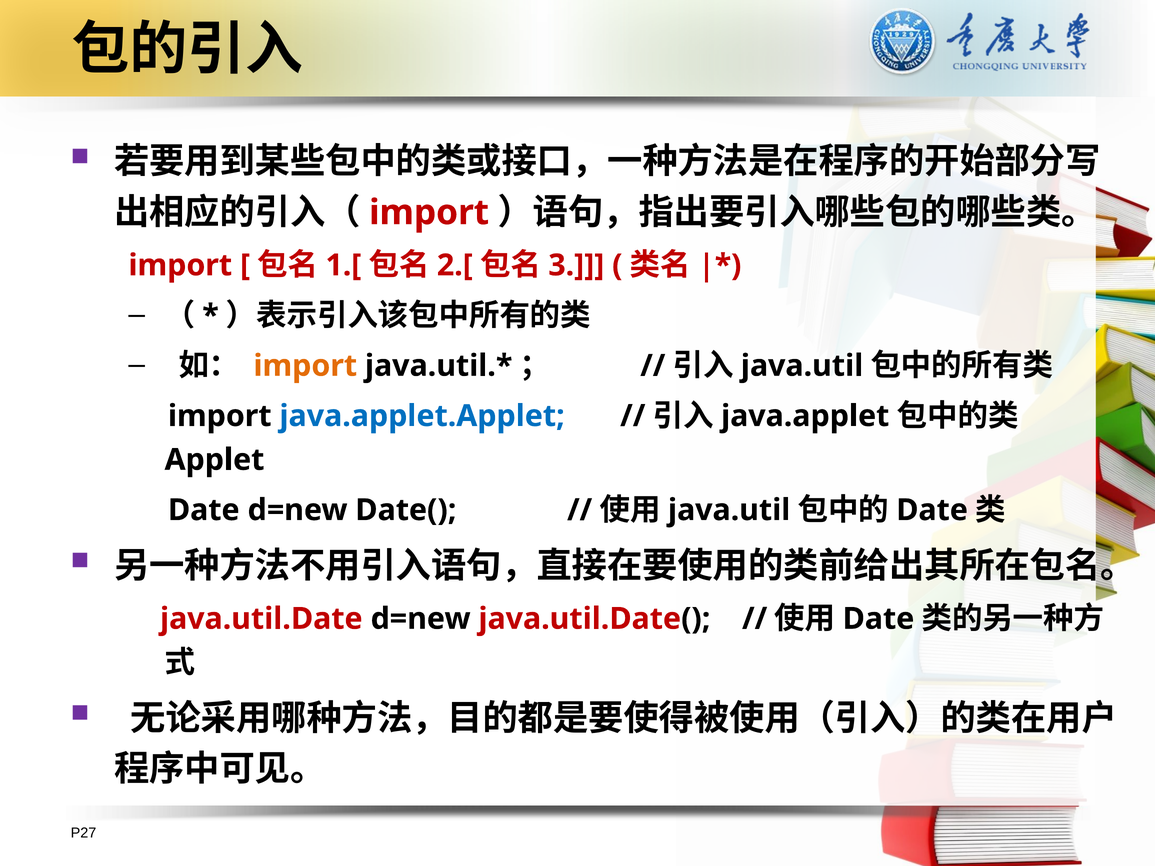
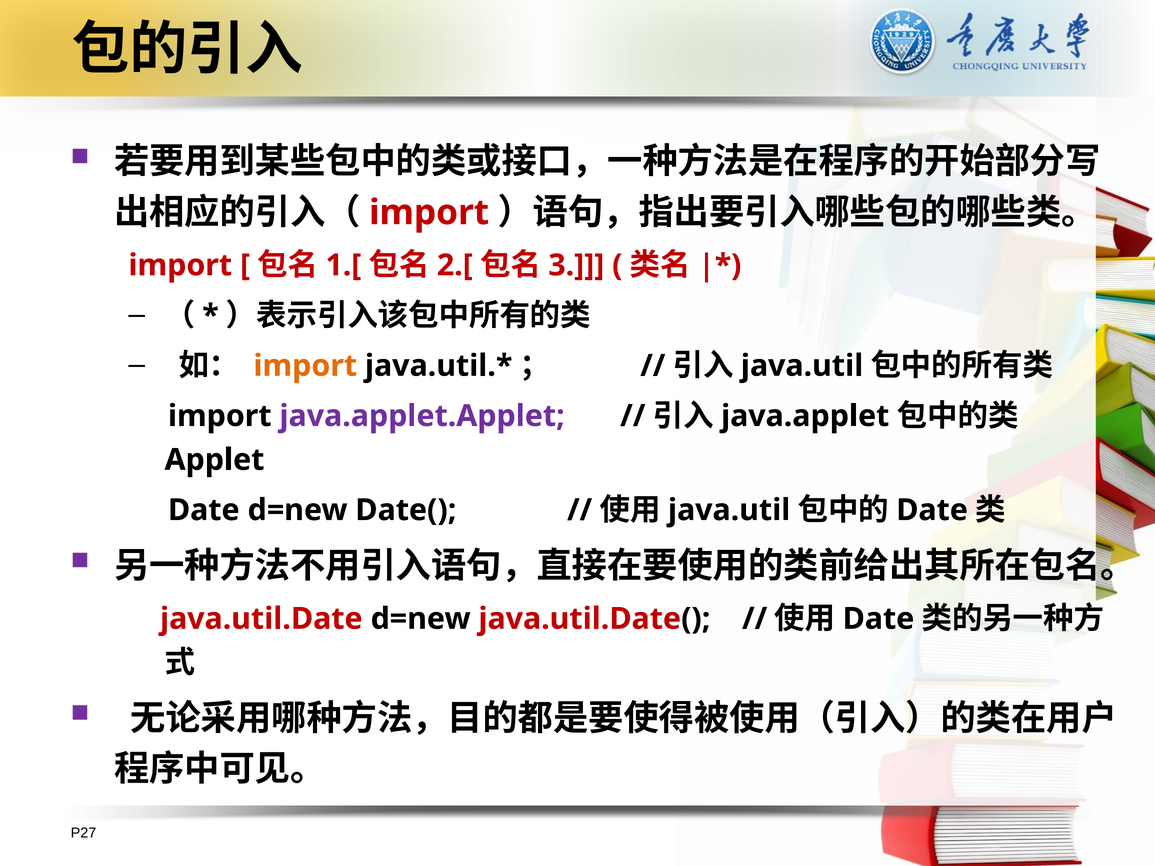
java.applet.Applet colour: blue -> purple (422, 416)
